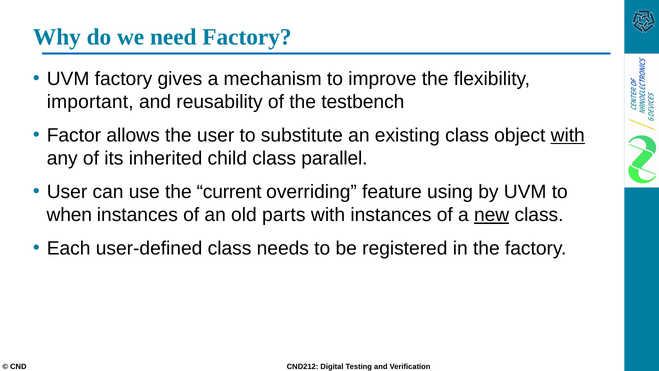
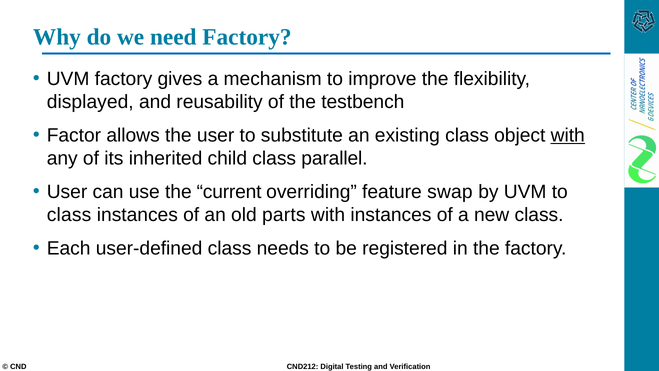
important: important -> displayed (90, 102)
using: using -> swap (450, 192)
when: when -> class (69, 215)
new underline: present -> none (492, 215)
